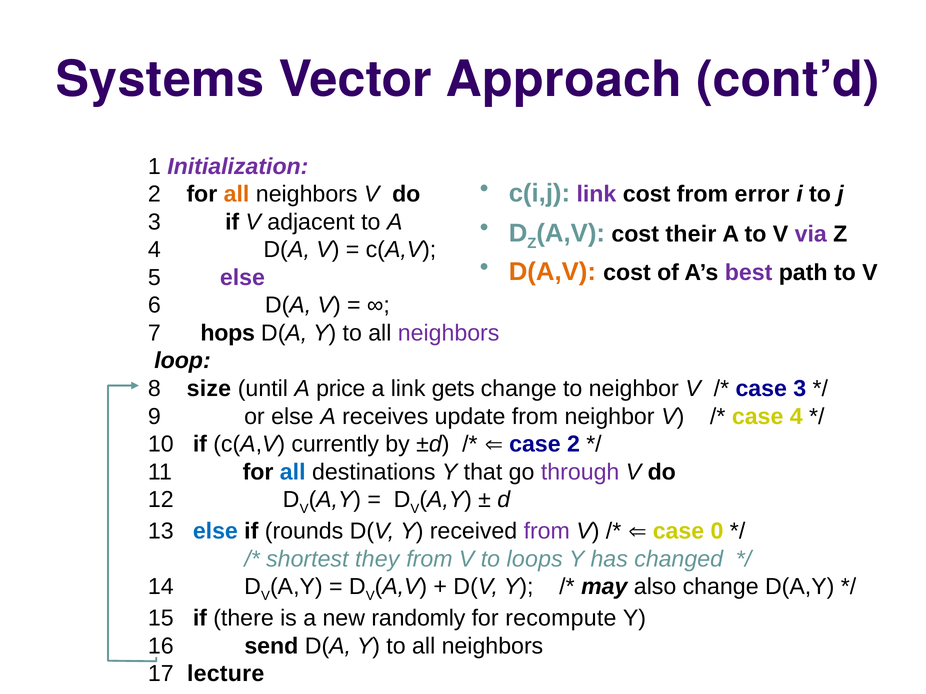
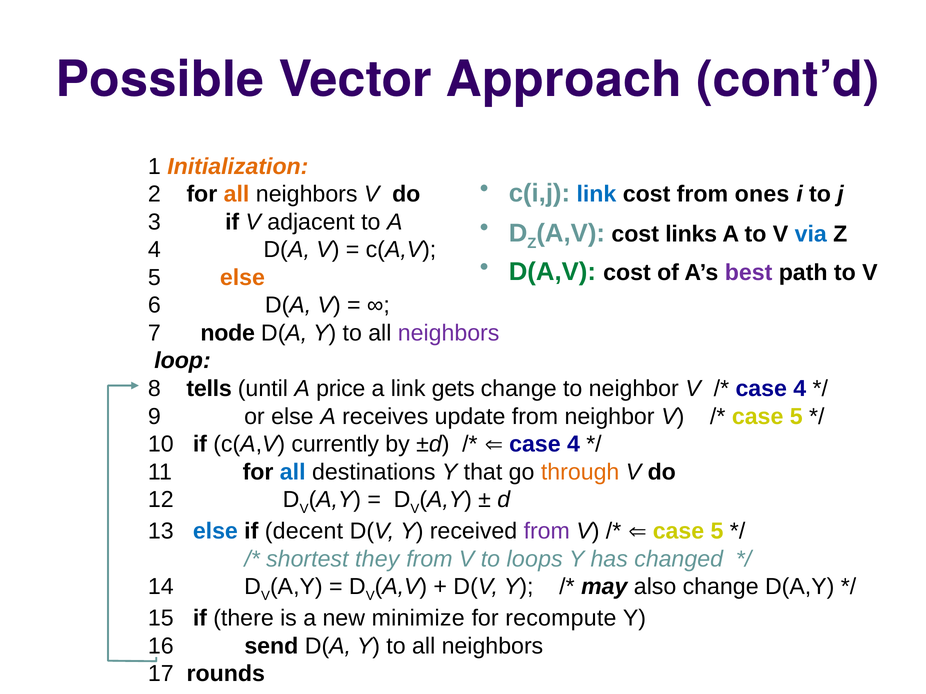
Systems: Systems -> Possible (160, 80)
Initialization colour: purple -> orange (238, 167)
link colour: purple -> blue (596, 194)
error: error -> ones (762, 194)
their: their -> links (691, 234)
via colour: purple -> blue (811, 234)
D(A,V colour: orange -> green (552, 272)
else colour: purple -> orange (242, 278)
hops: hops -> node (228, 333)
size: size -> tells (209, 389)
3: 3 -> 4 (800, 389)
4: 4 -> 5 (796, 417)
2: 2 -> 4 (573, 444)
through colour: purple -> orange (580, 472)
rounds: rounds -> decent (304, 532)
0: 0 -> 5 (717, 532)
randomly: randomly -> minimize (418, 619)
lecture: lecture -> rounds (226, 674)
